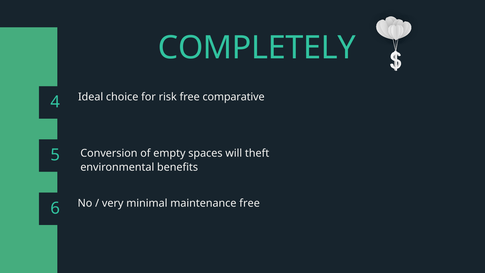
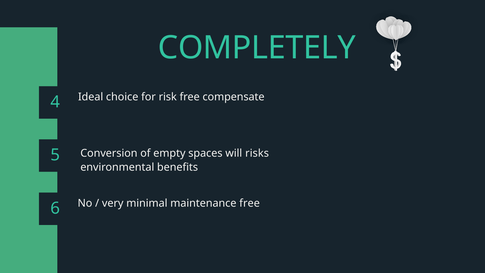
comparative: comparative -> compensate (234, 97)
theft: theft -> risks (257, 153)
